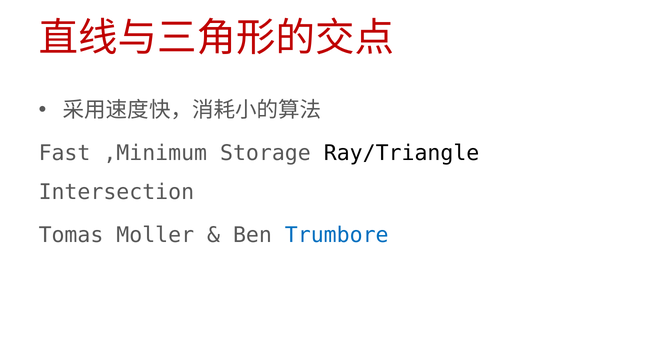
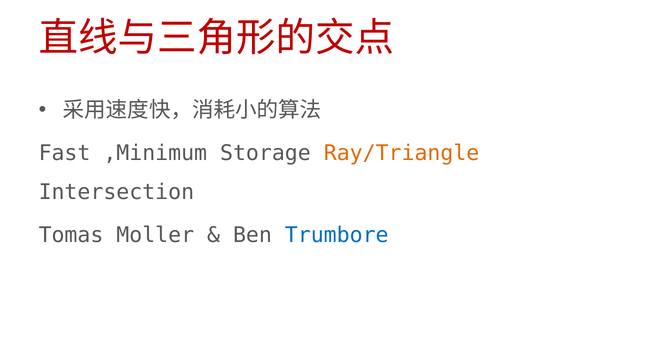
Ray/Triangle colour: black -> orange (402, 154)
